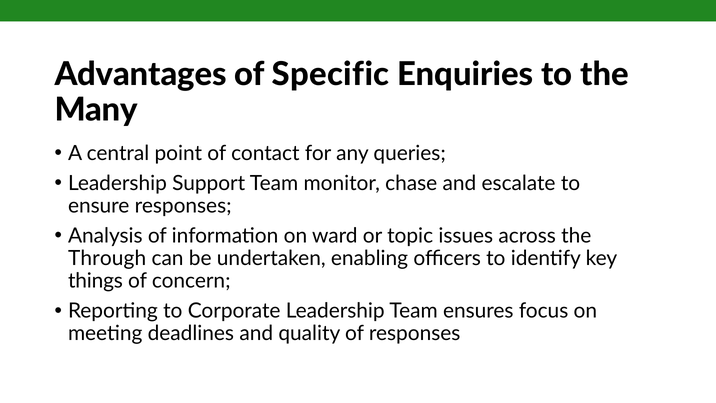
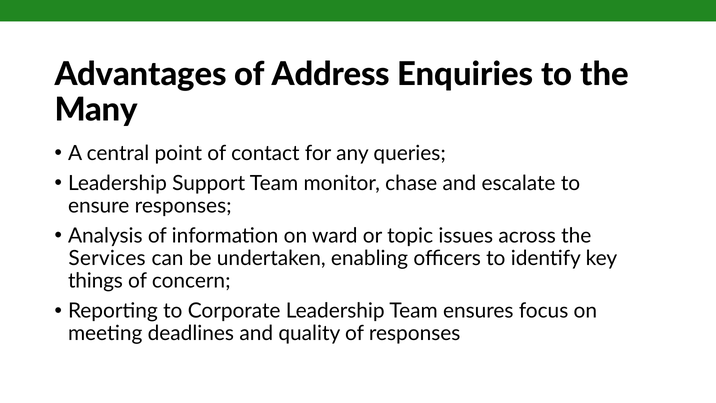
Specific: Specific -> Address (331, 74)
Through: Through -> Services (107, 258)
